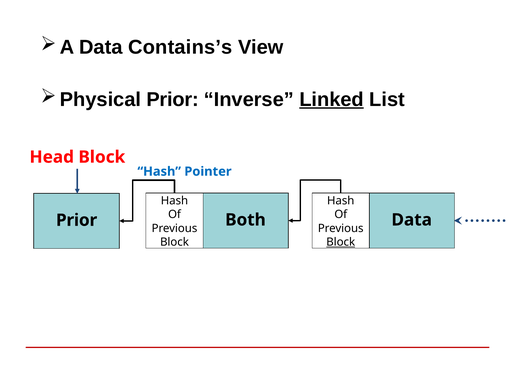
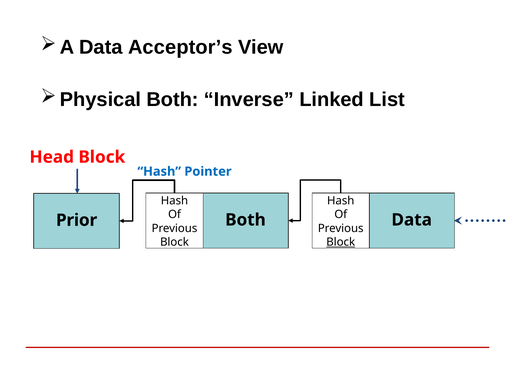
Contains’s: Contains’s -> Acceptor’s (180, 47)
Prior: Prior -> Both (173, 100)
Linked underline: present -> none (332, 100)
